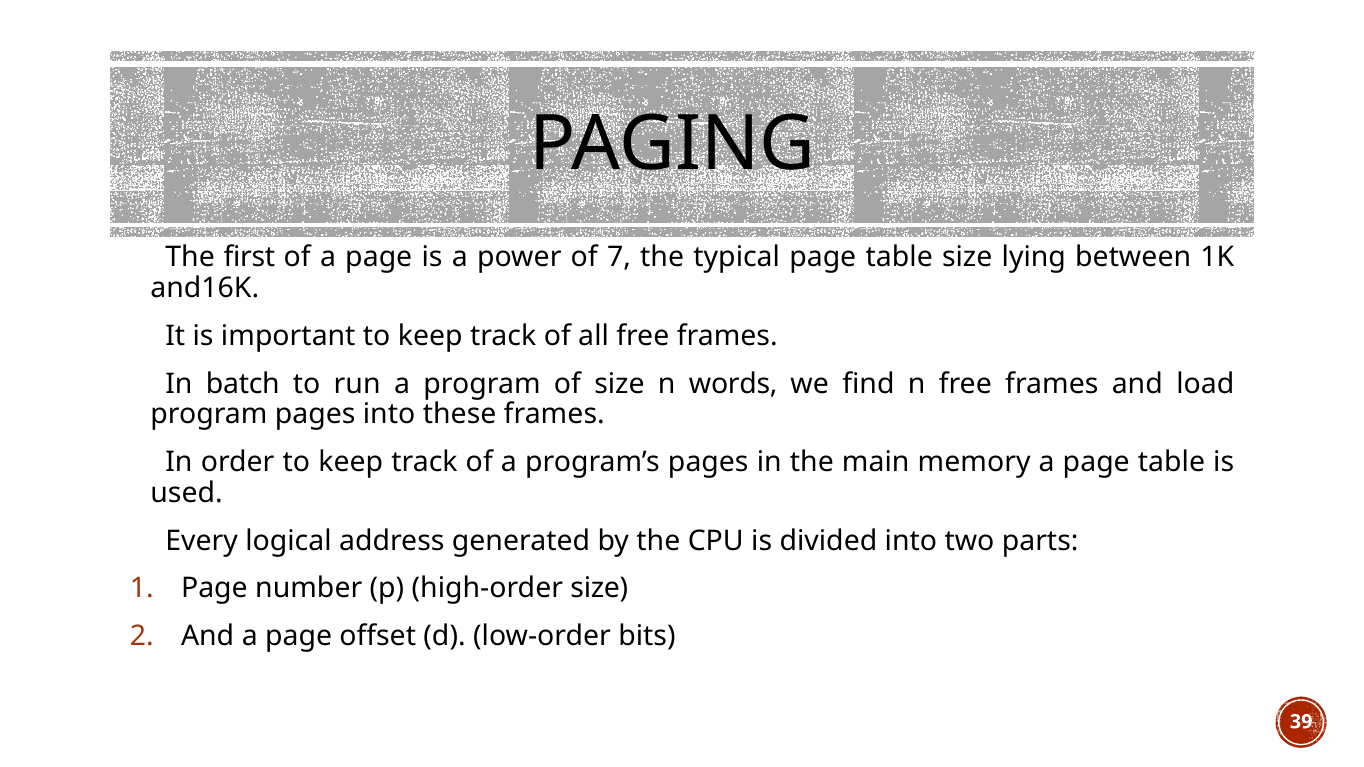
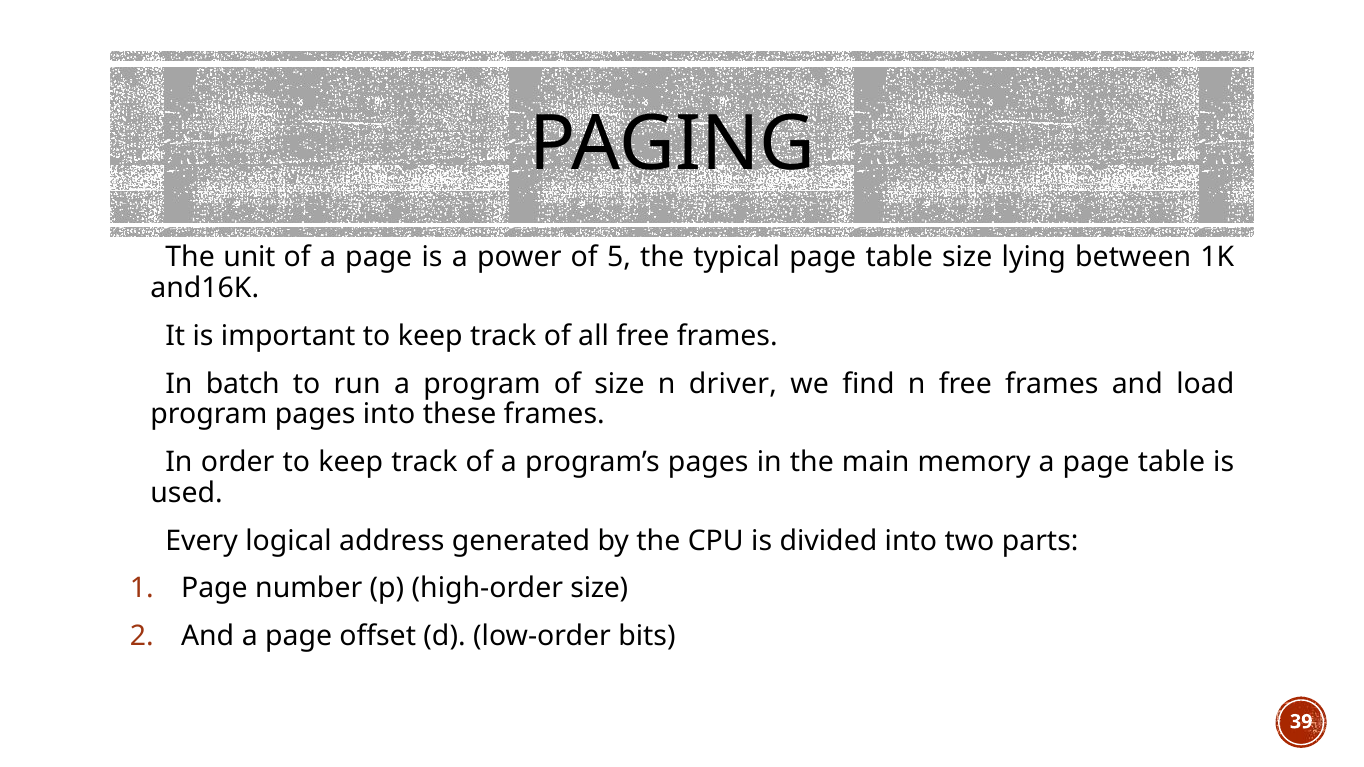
first: first -> unit (249, 258)
7: 7 -> 5 (619, 258)
words: words -> driver (733, 384)
